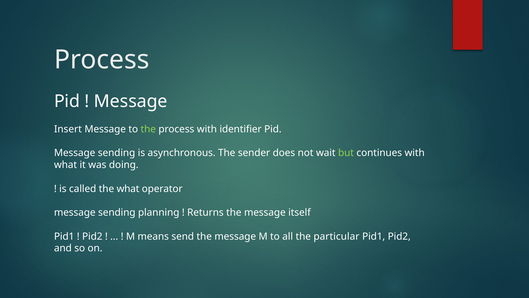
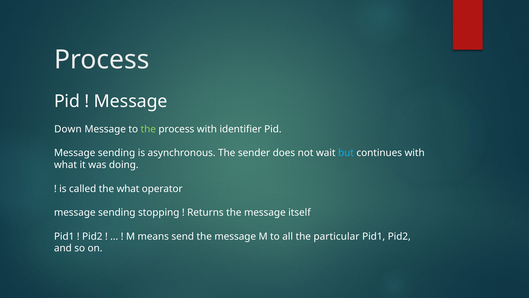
Insert: Insert -> Down (68, 129)
but colour: light green -> light blue (346, 153)
planning: planning -> stopping (159, 212)
